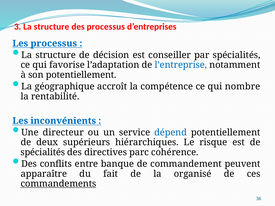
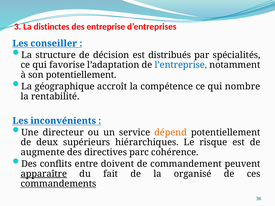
3 La structure: structure -> distinctes (52, 27)
des processus: processus -> entreprise (106, 27)
Les processus: processus -> conseiller (54, 43)
conseiller: conseiller -> distribués (170, 55)
dépend colour: blue -> orange (171, 133)
spécialités: spécialités -> augmente (43, 152)
banque: banque -> doivent (117, 164)
apparaître underline: none -> present (44, 174)
